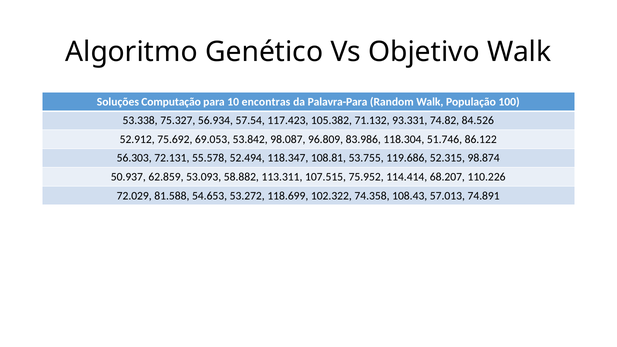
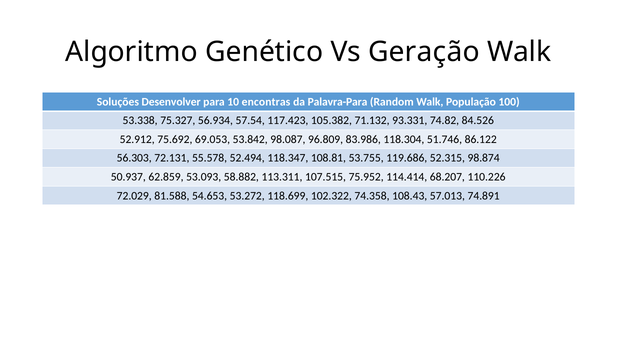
Objetivo: Objetivo -> Geração (424, 52)
Computação: Computação -> Desenvolver (171, 102)
